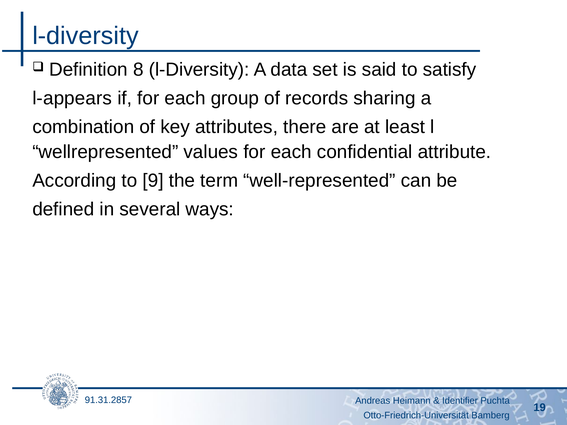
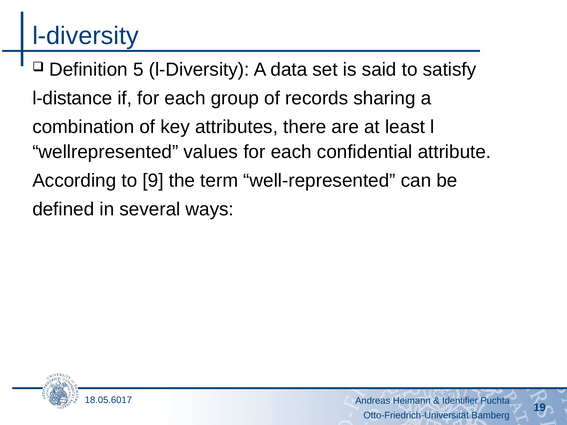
8: 8 -> 5 (138, 70)
l-appears: l-appears -> l-distance (72, 98)
91.31.2857: 91.31.2857 -> 18.05.6017 (108, 400)
